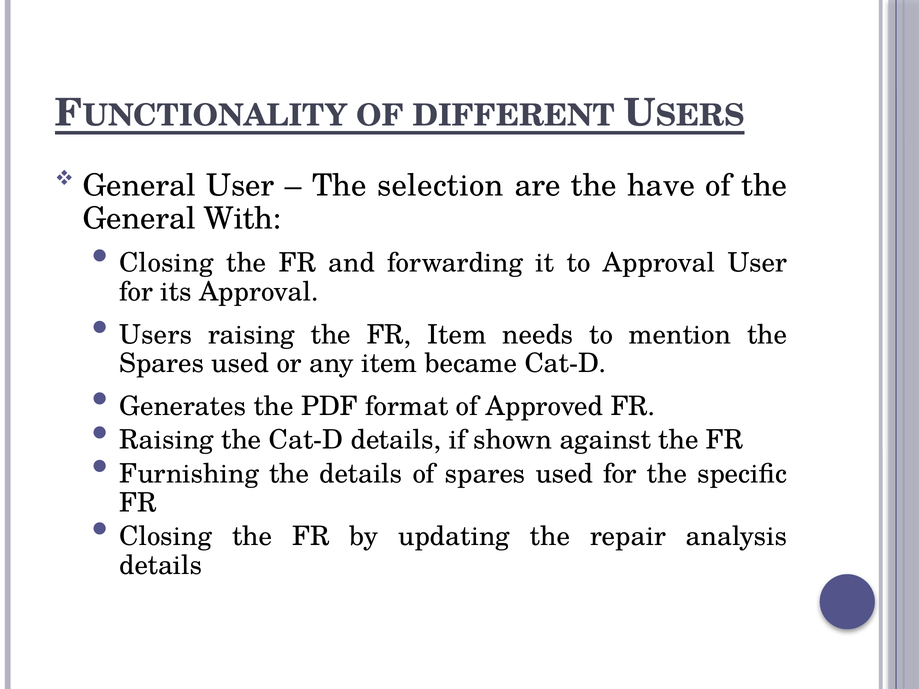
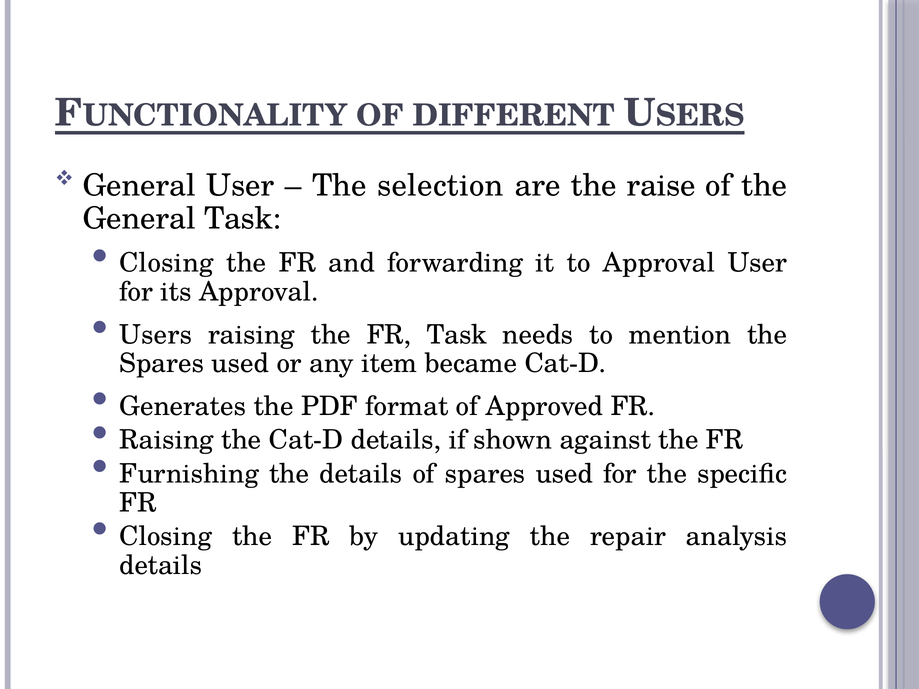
have: have -> raise (661, 186)
General With: With -> Task (243, 219)
FR Item: Item -> Task (457, 335)
